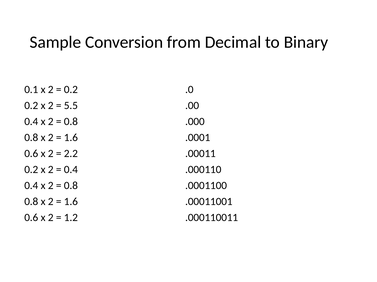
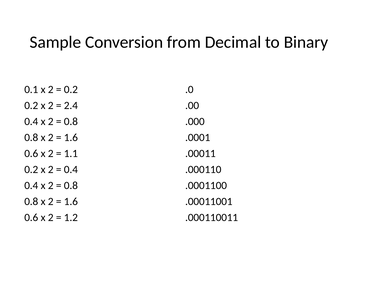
5.5: 5.5 -> 2.4 (71, 106)
2.2: 2.2 -> 1.1 (71, 154)
